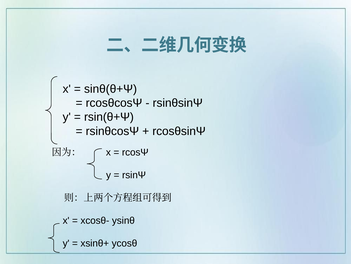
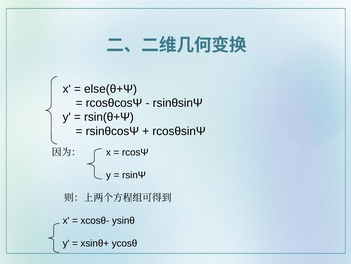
sinθ(θ+Ψ: sinθ(θ+Ψ -> else(θ+Ψ (111, 89)
